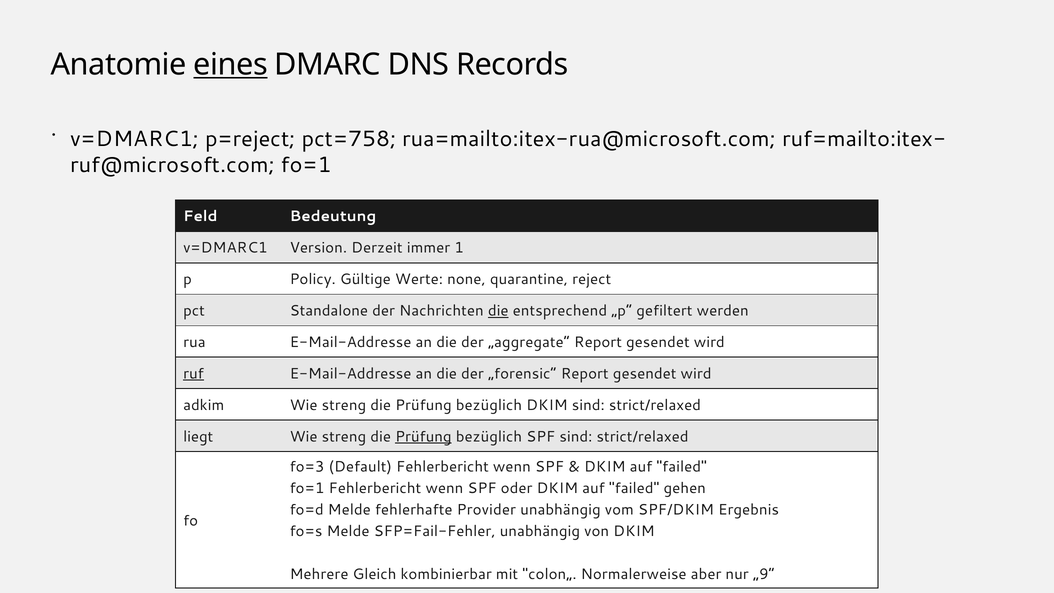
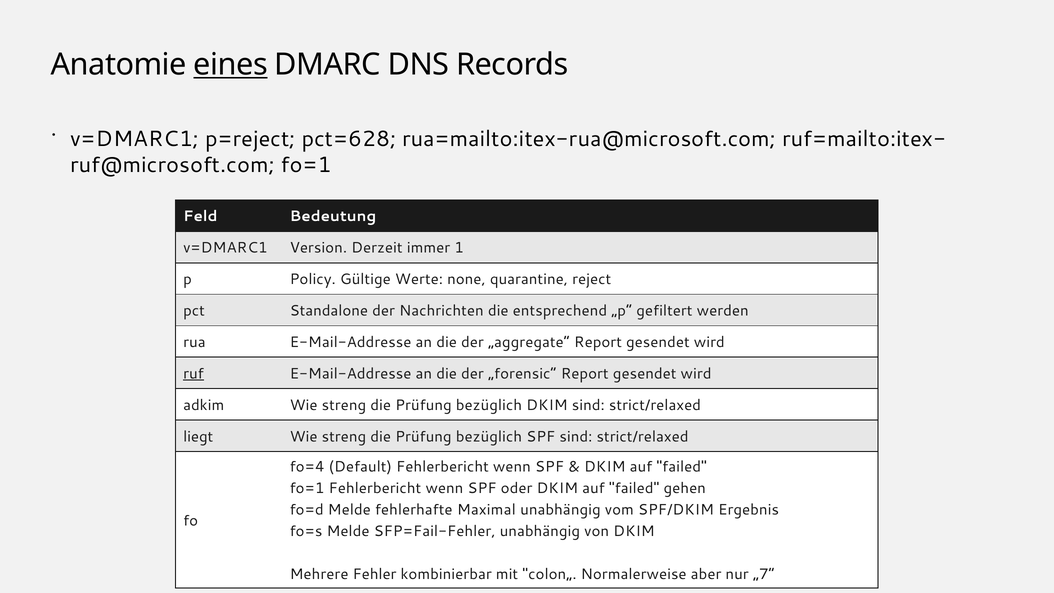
pct=758: pct=758 -> pct=628 (349, 139)
die underline: present -> none (498, 311)
Prüfung underline: present -> none (423, 436)
fo=3: fo=3 -> fo=4 (307, 467)
Provider: Provider -> Maximal (486, 510)
Gleich: Gleich -> Fehler (375, 574)
„9“: „9“ -> „7“ (764, 574)
